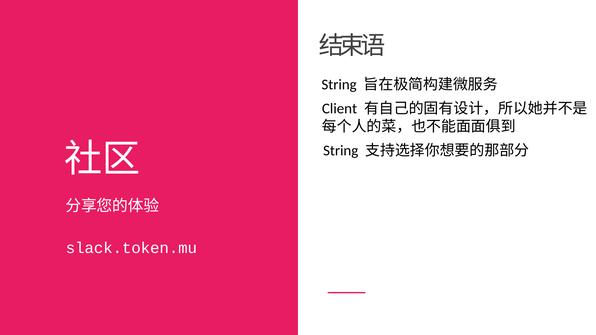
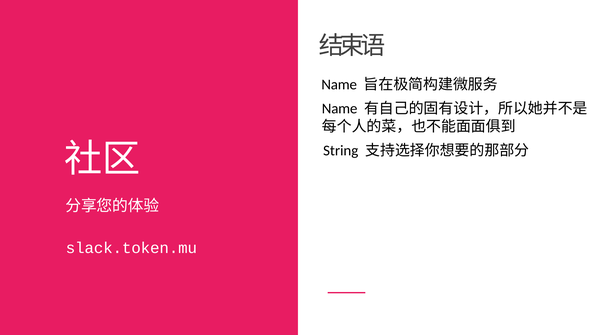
String: String -> Name (339, 85)
Client: Client -> Name (340, 109)
